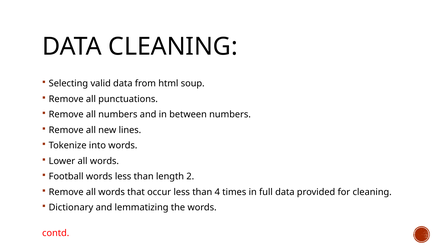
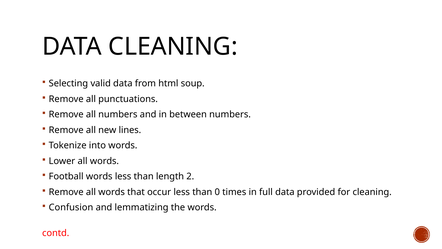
4: 4 -> 0 (217, 192)
Dictionary: Dictionary -> Confusion (71, 207)
